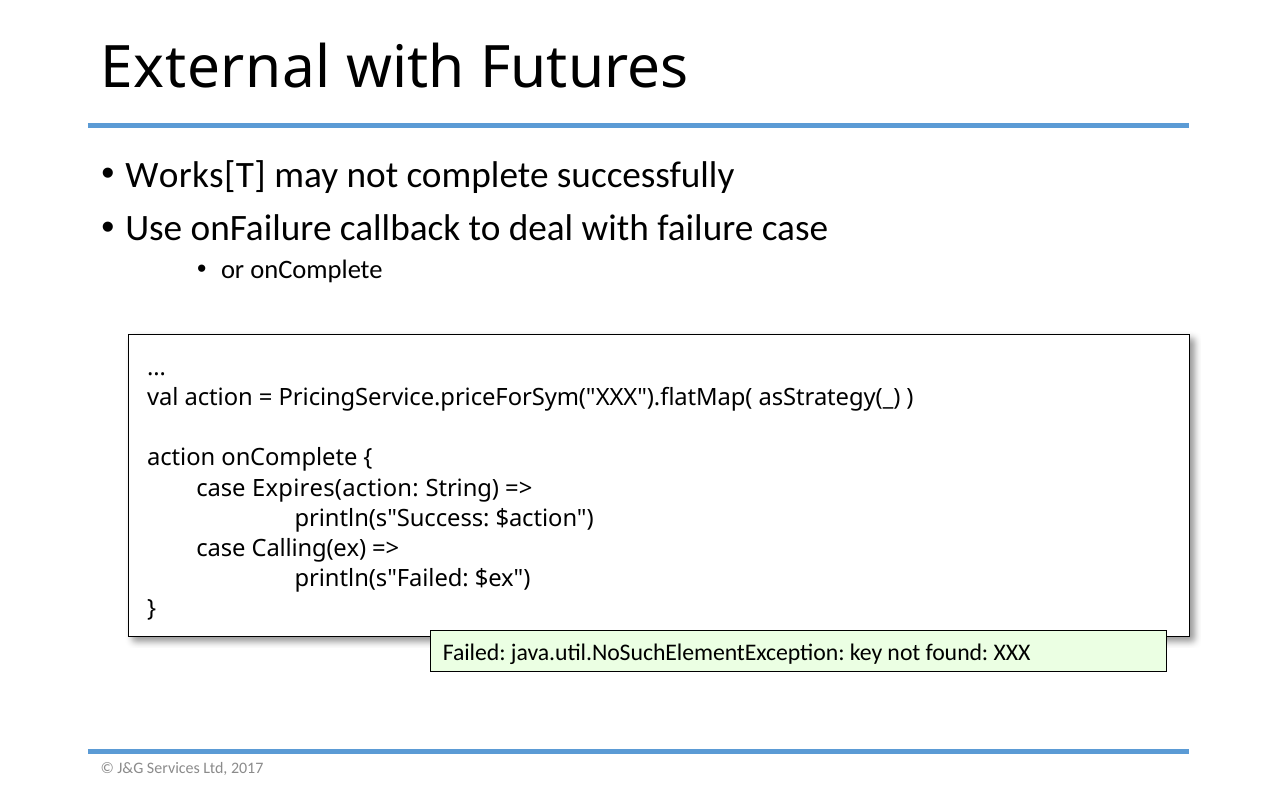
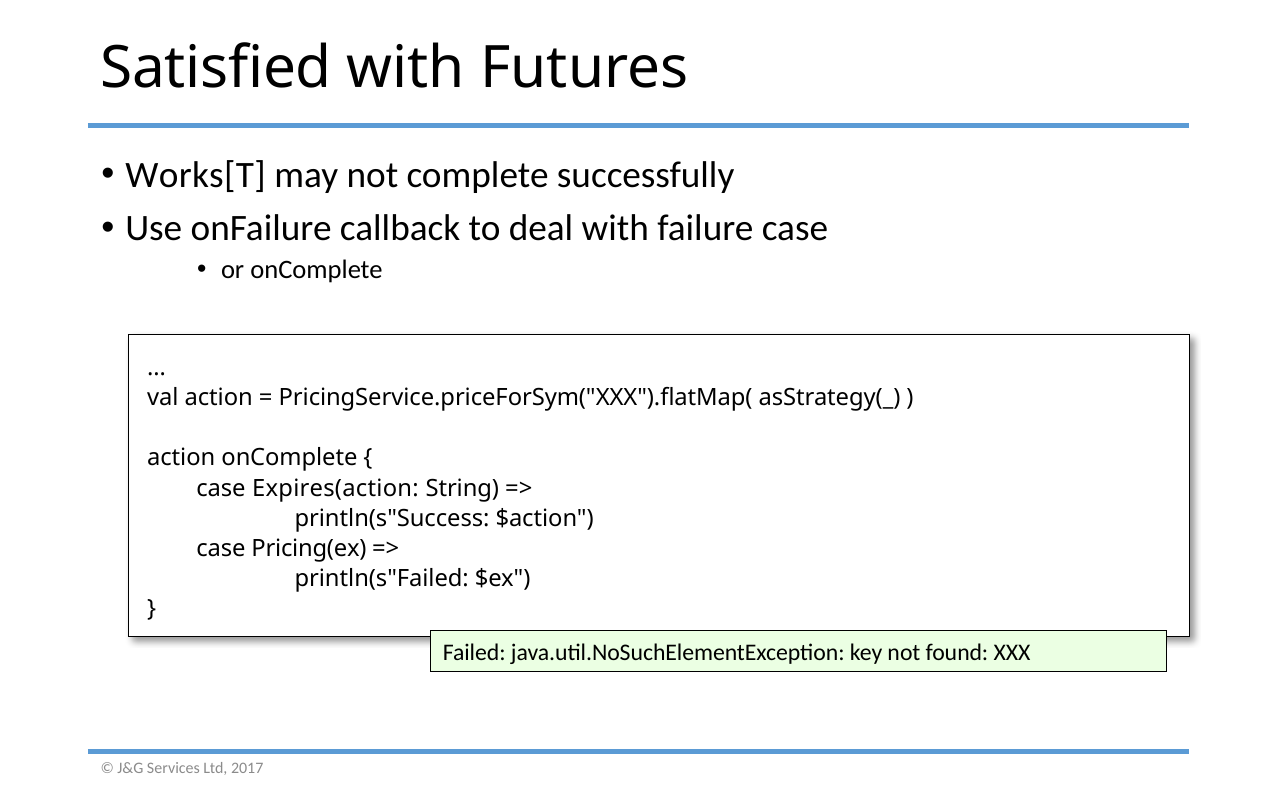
External: External -> Satisfied (216, 68)
Calling(ex: Calling(ex -> Pricing(ex (309, 549)
